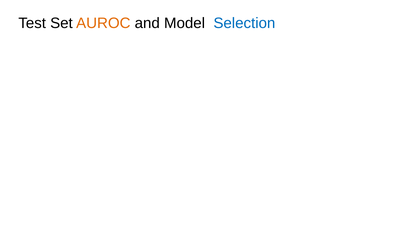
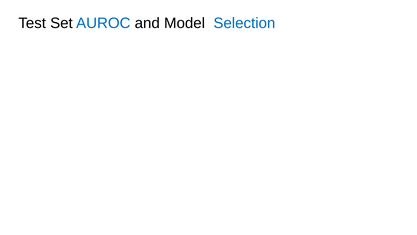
AUROC colour: orange -> blue (103, 23)
